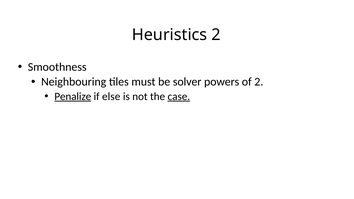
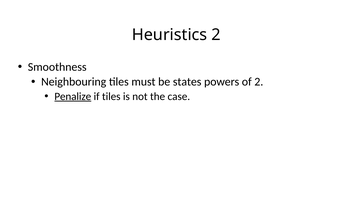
solver: solver -> states (187, 82)
if else: else -> tiles (111, 96)
case underline: present -> none (179, 96)
